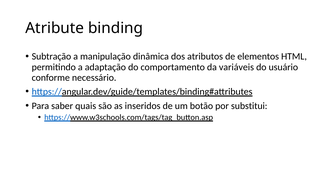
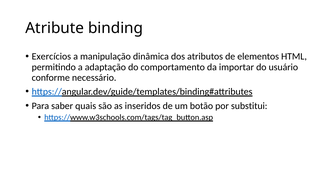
Subtração: Subtração -> Exercícios (51, 56)
variáveis: variáveis -> importar (236, 67)
